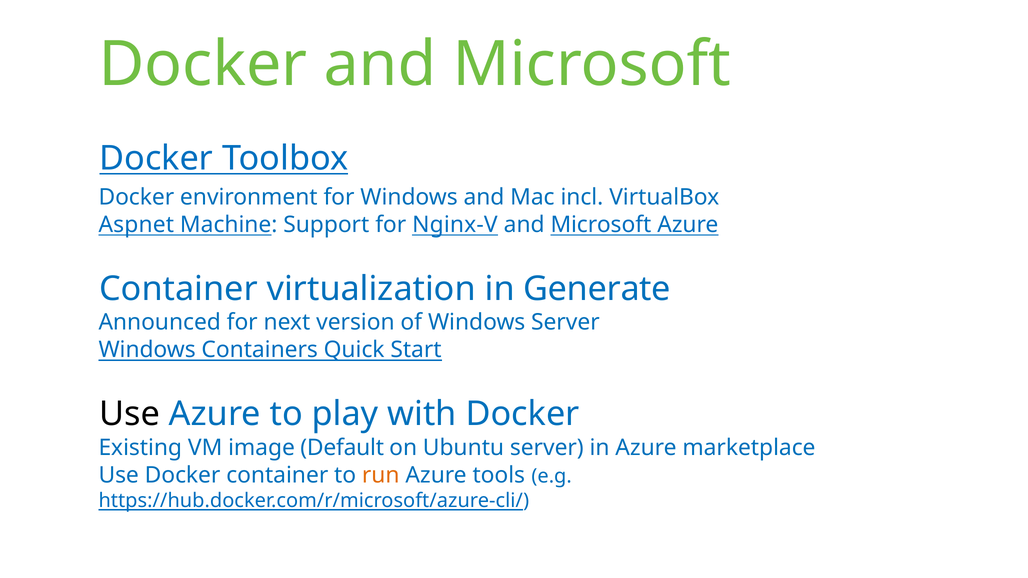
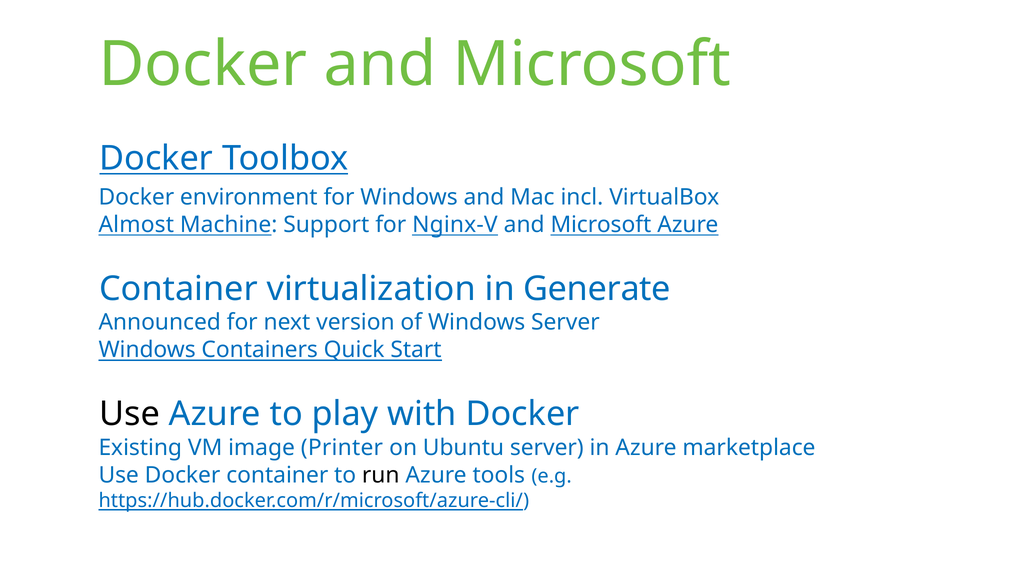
Aspnet: Aspnet -> Almost (136, 225)
Default: Default -> Printer (342, 448)
run colour: orange -> black (381, 475)
